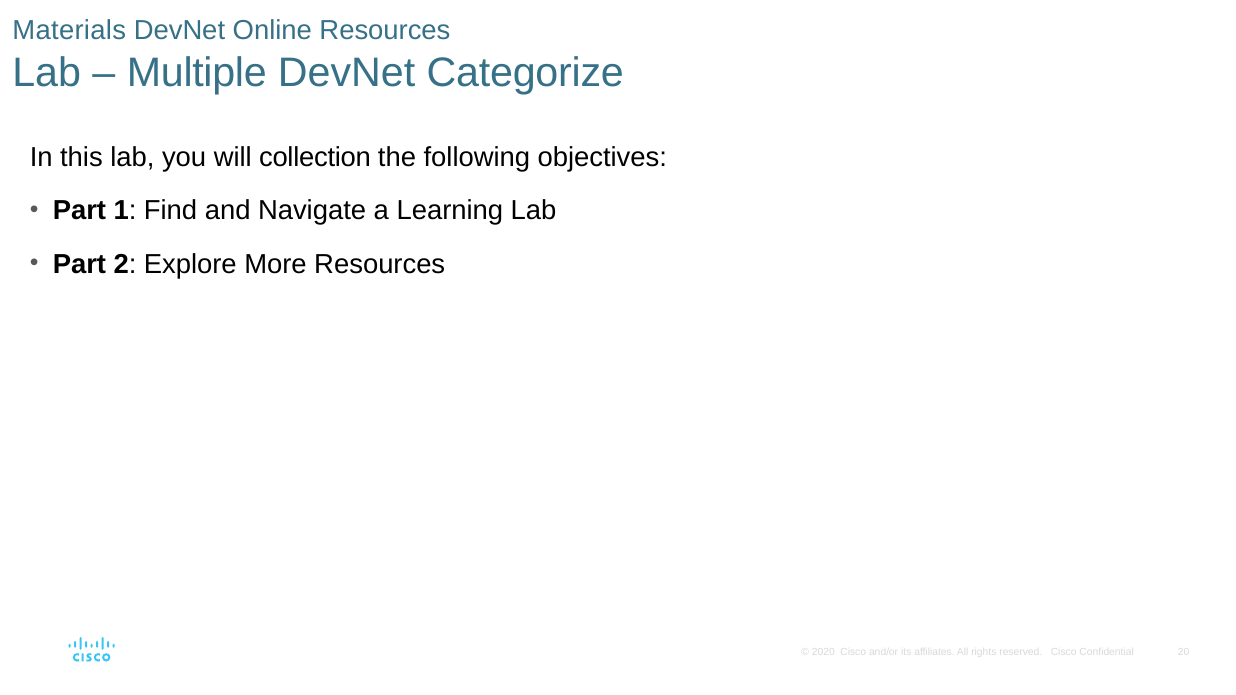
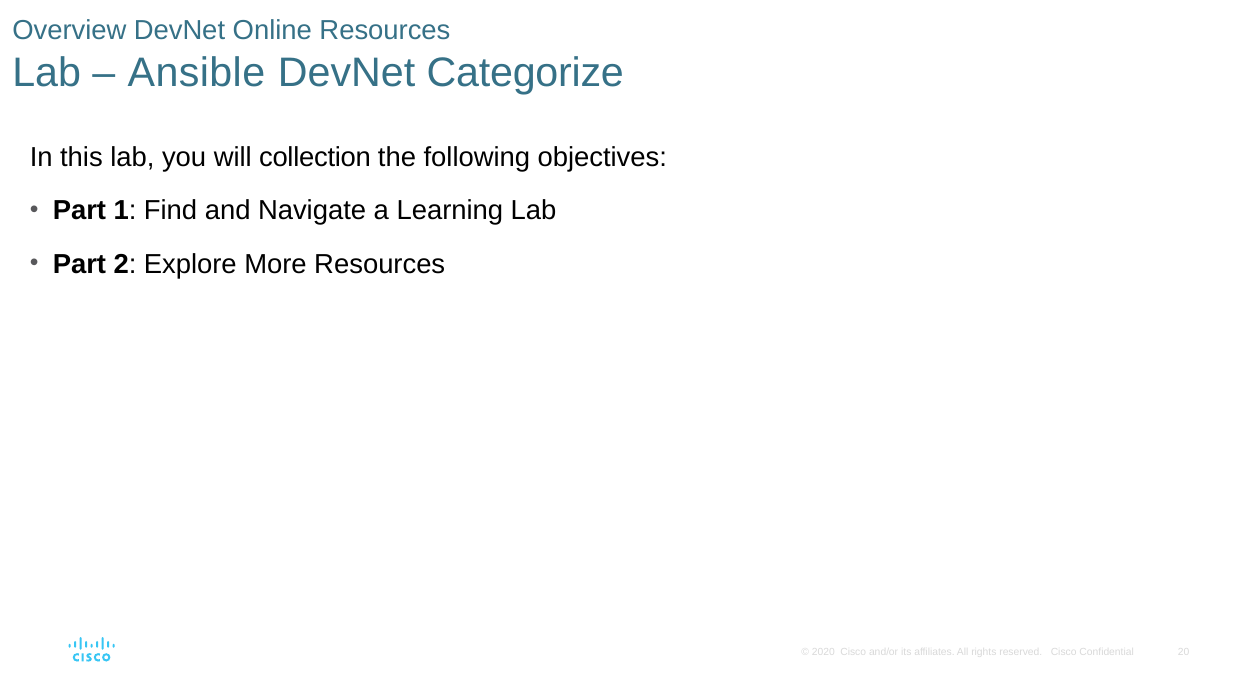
Materials: Materials -> Overview (69, 31)
Multiple: Multiple -> Ansible (196, 73)
